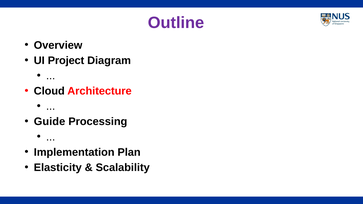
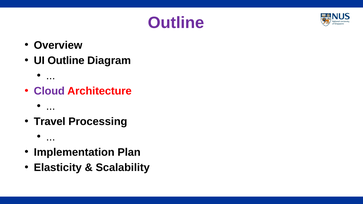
UI Project: Project -> Outline (66, 61)
Cloud colour: black -> purple (49, 91)
Guide: Guide -> Travel (50, 122)
